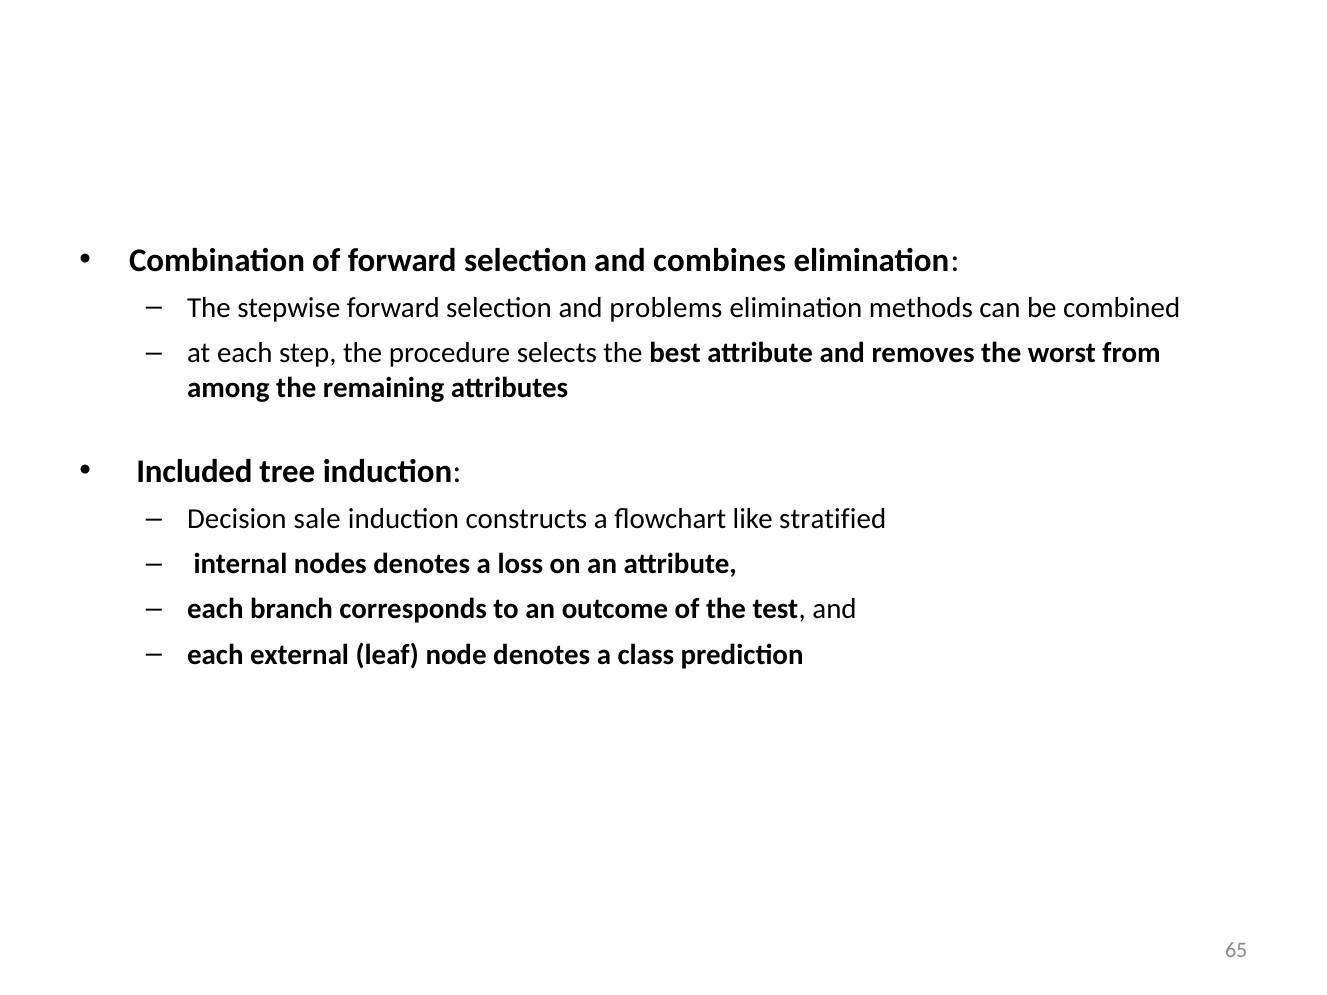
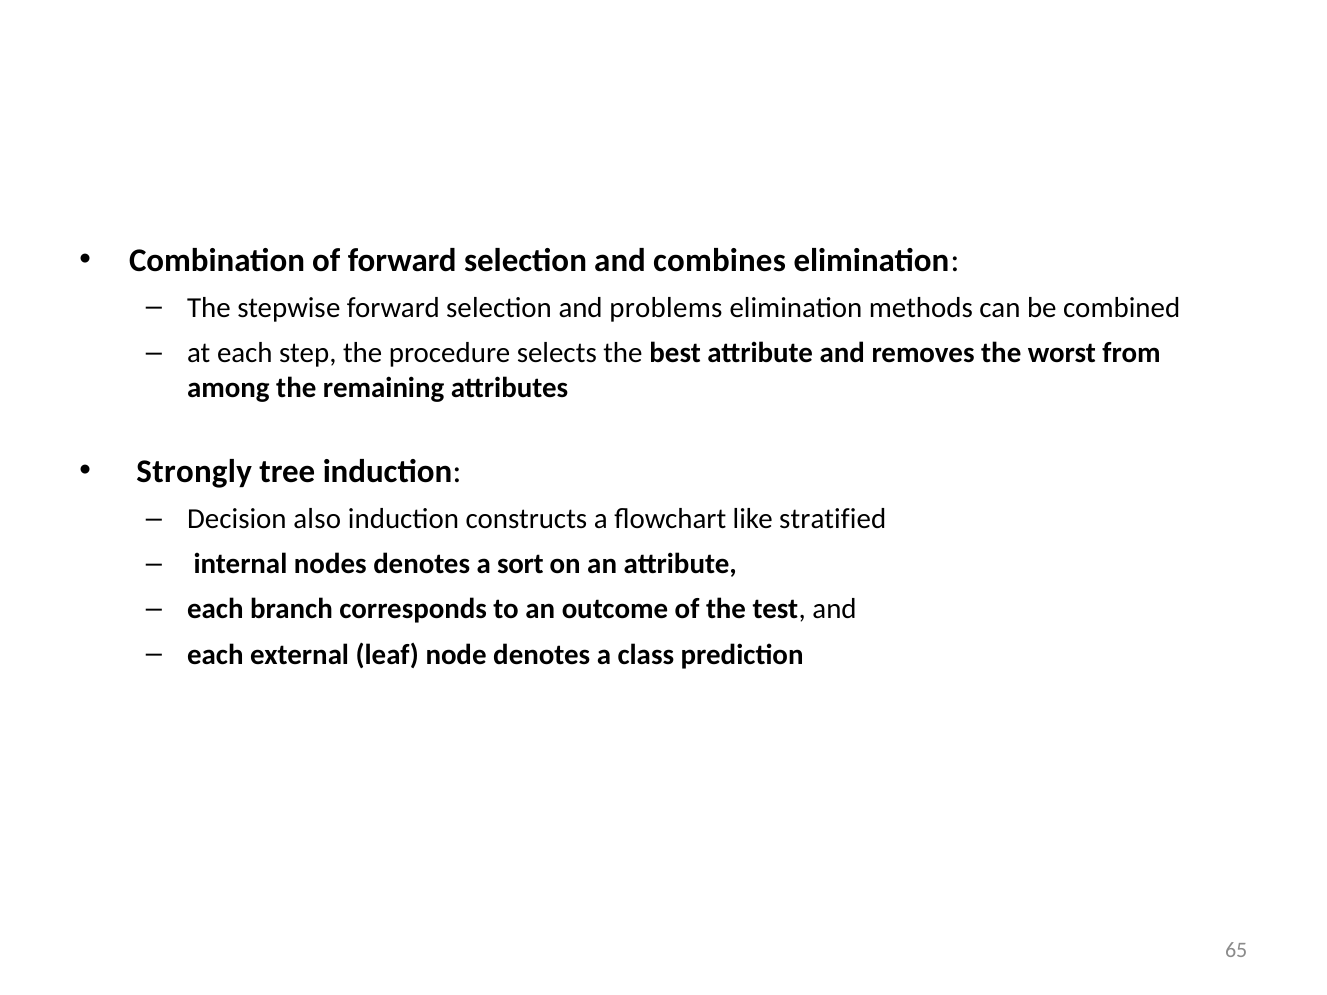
Included: Included -> Strongly (194, 472)
sale: sale -> also (317, 519)
loss: loss -> sort (520, 564)
